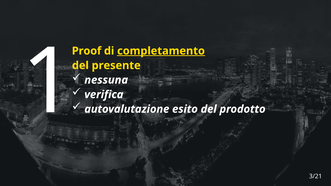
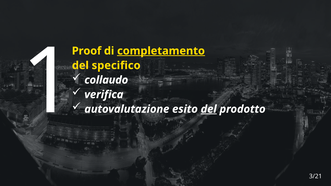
presente: presente -> specifico (116, 66)
nessuna: nessuna -> collaudo (106, 80)
del underline: none -> present (209, 109)
